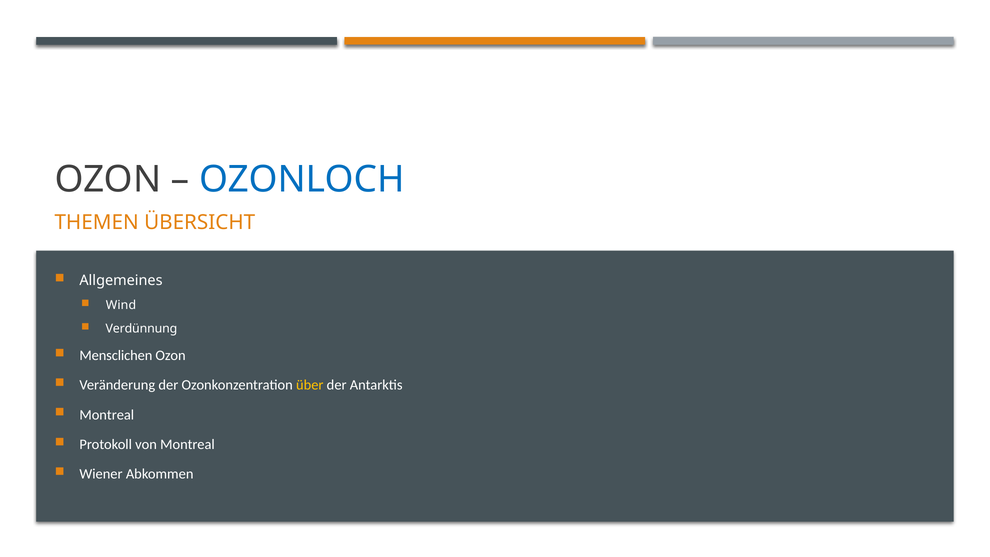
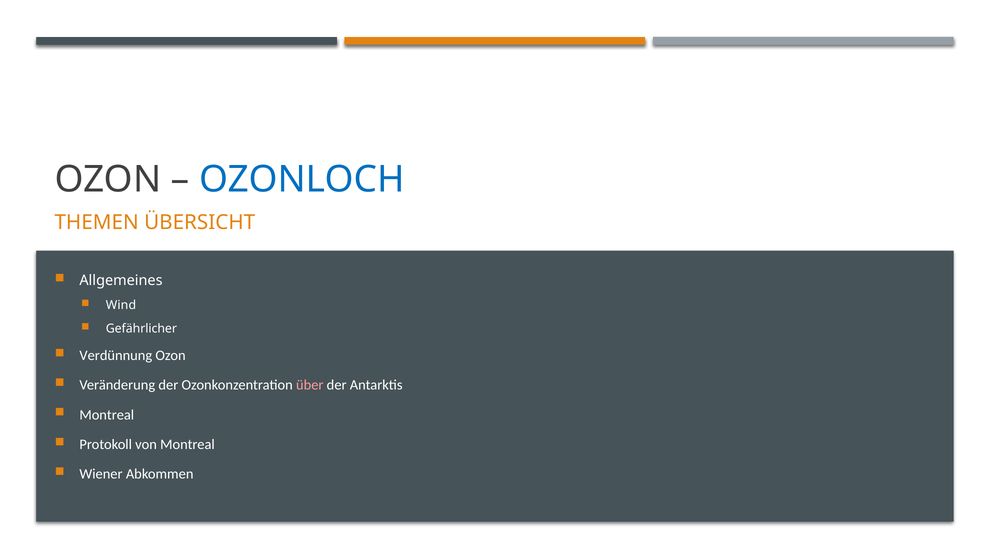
Verdünnung: Verdünnung -> Gefährlicher (141, 329)
Mensclichen: Mensclichen -> Verdünnung (116, 355)
über colour: yellow -> pink (310, 385)
